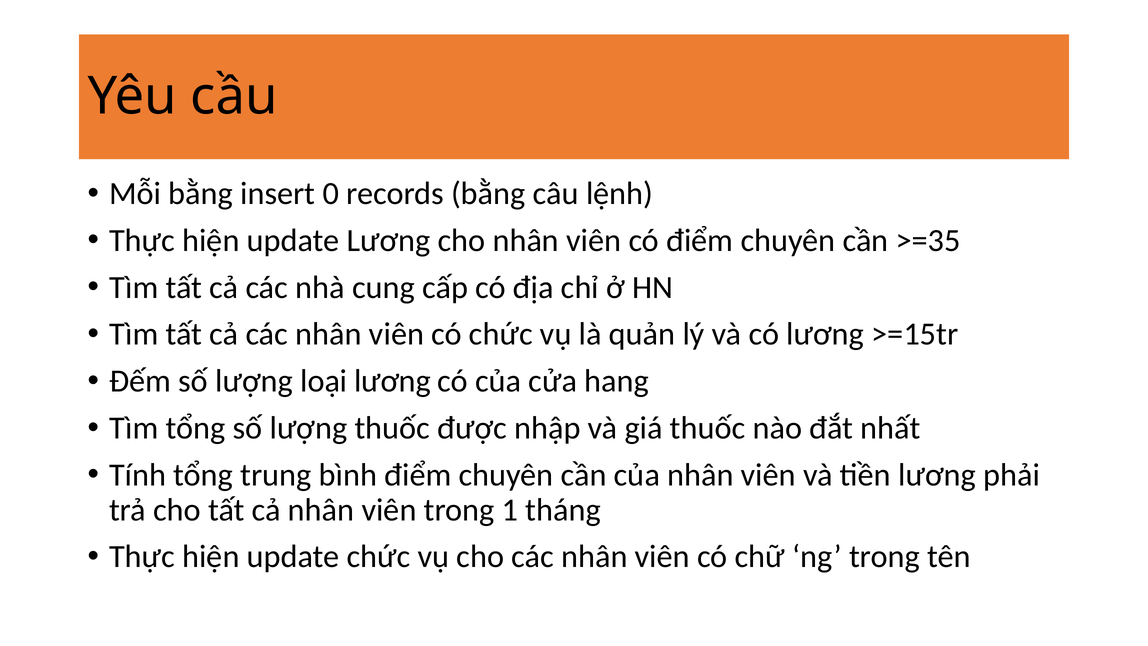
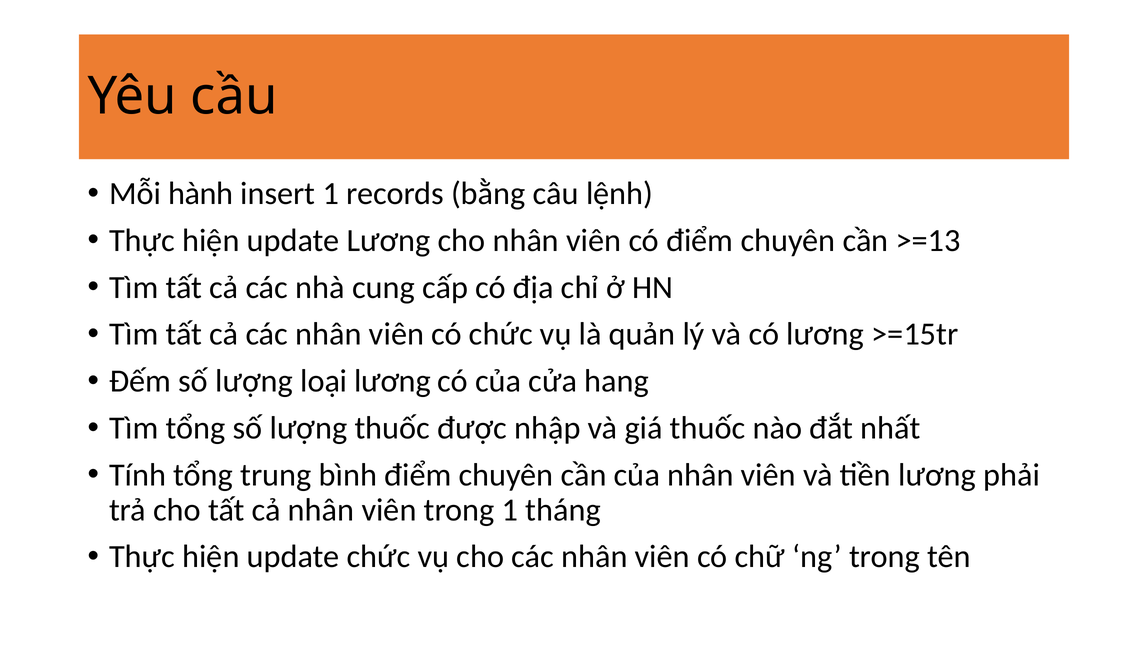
Mỗi bằng: bằng -> hành (201, 193)
insert 0: 0 -> 1 (331, 193)
>=35: >=35 -> >=13 (928, 240)
